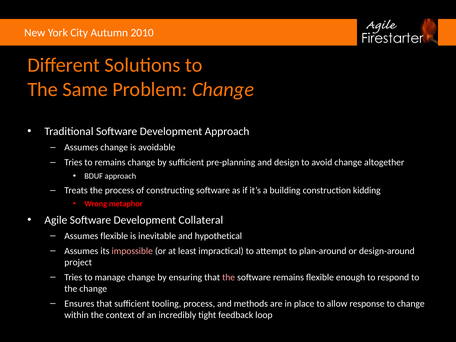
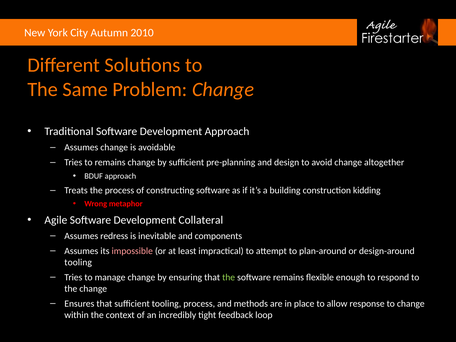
Assumes flexible: flexible -> redress (114, 236)
hypothetical: hypothetical -> components (218, 236)
project: project -> tooling (78, 262)
the colour: pink -> light green (229, 277)
